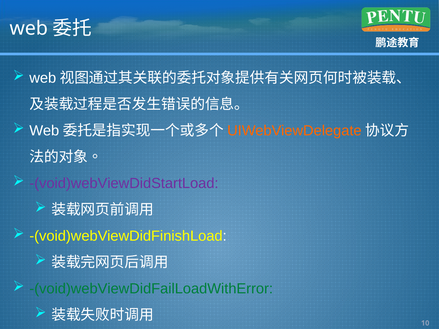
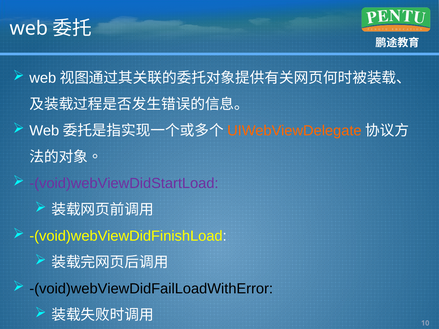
-(void)webViewDidFailLoadWithError colour: green -> black (151, 289)
